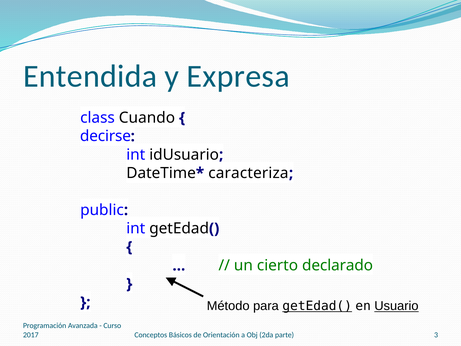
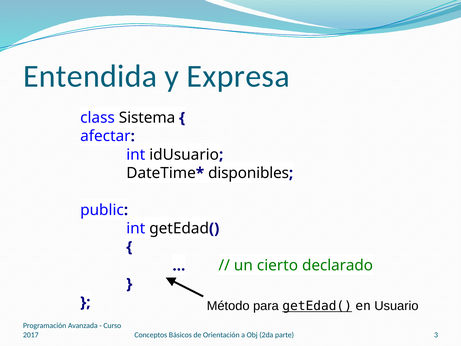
Cuando: Cuando -> Sistema (147, 118)
decirse: decirse -> afectar (105, 136)
caracteriza: caracteriza -> disponibles (249, 173)
Usuario underline: present -> none (396, 306)
